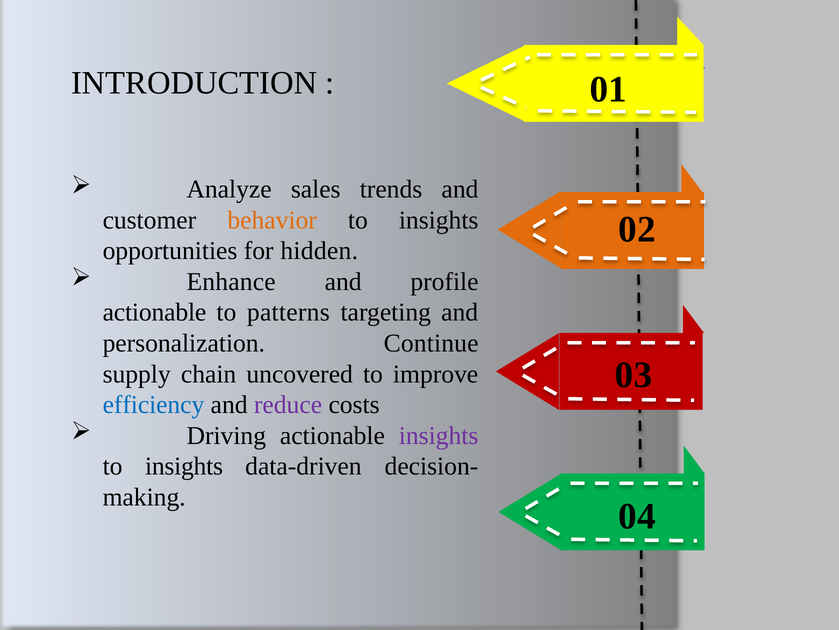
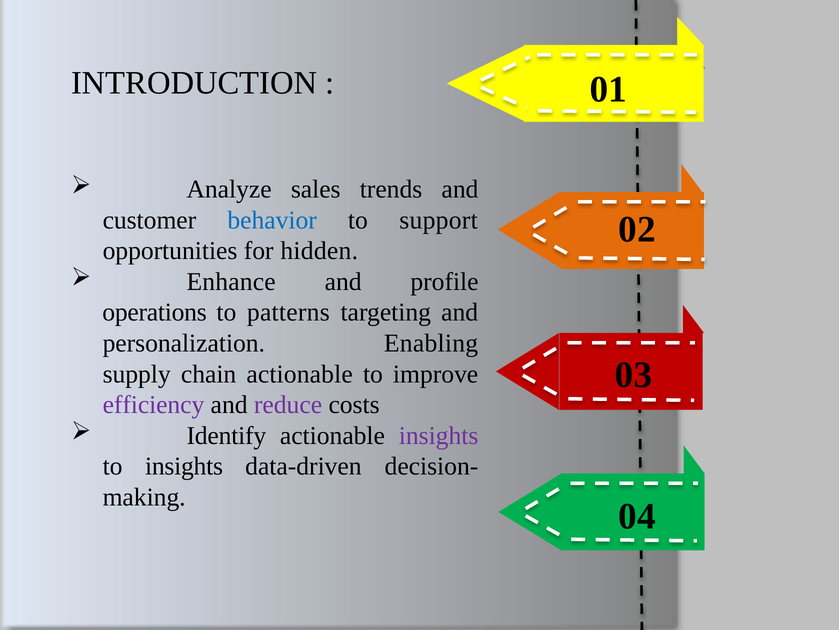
behavior colour: orange -> blue (272, 220)
insights: insights -> support (439, 220)
actionable: actionable -> operations (155, 312)
Continue: Continue -> Enabling (431, 343)
chain uncovered: uncovered -> actionable (300, 374)
efficiency colour: blue -> purple (153, 404)
Driving: Driving -> Identify (226, 435)
